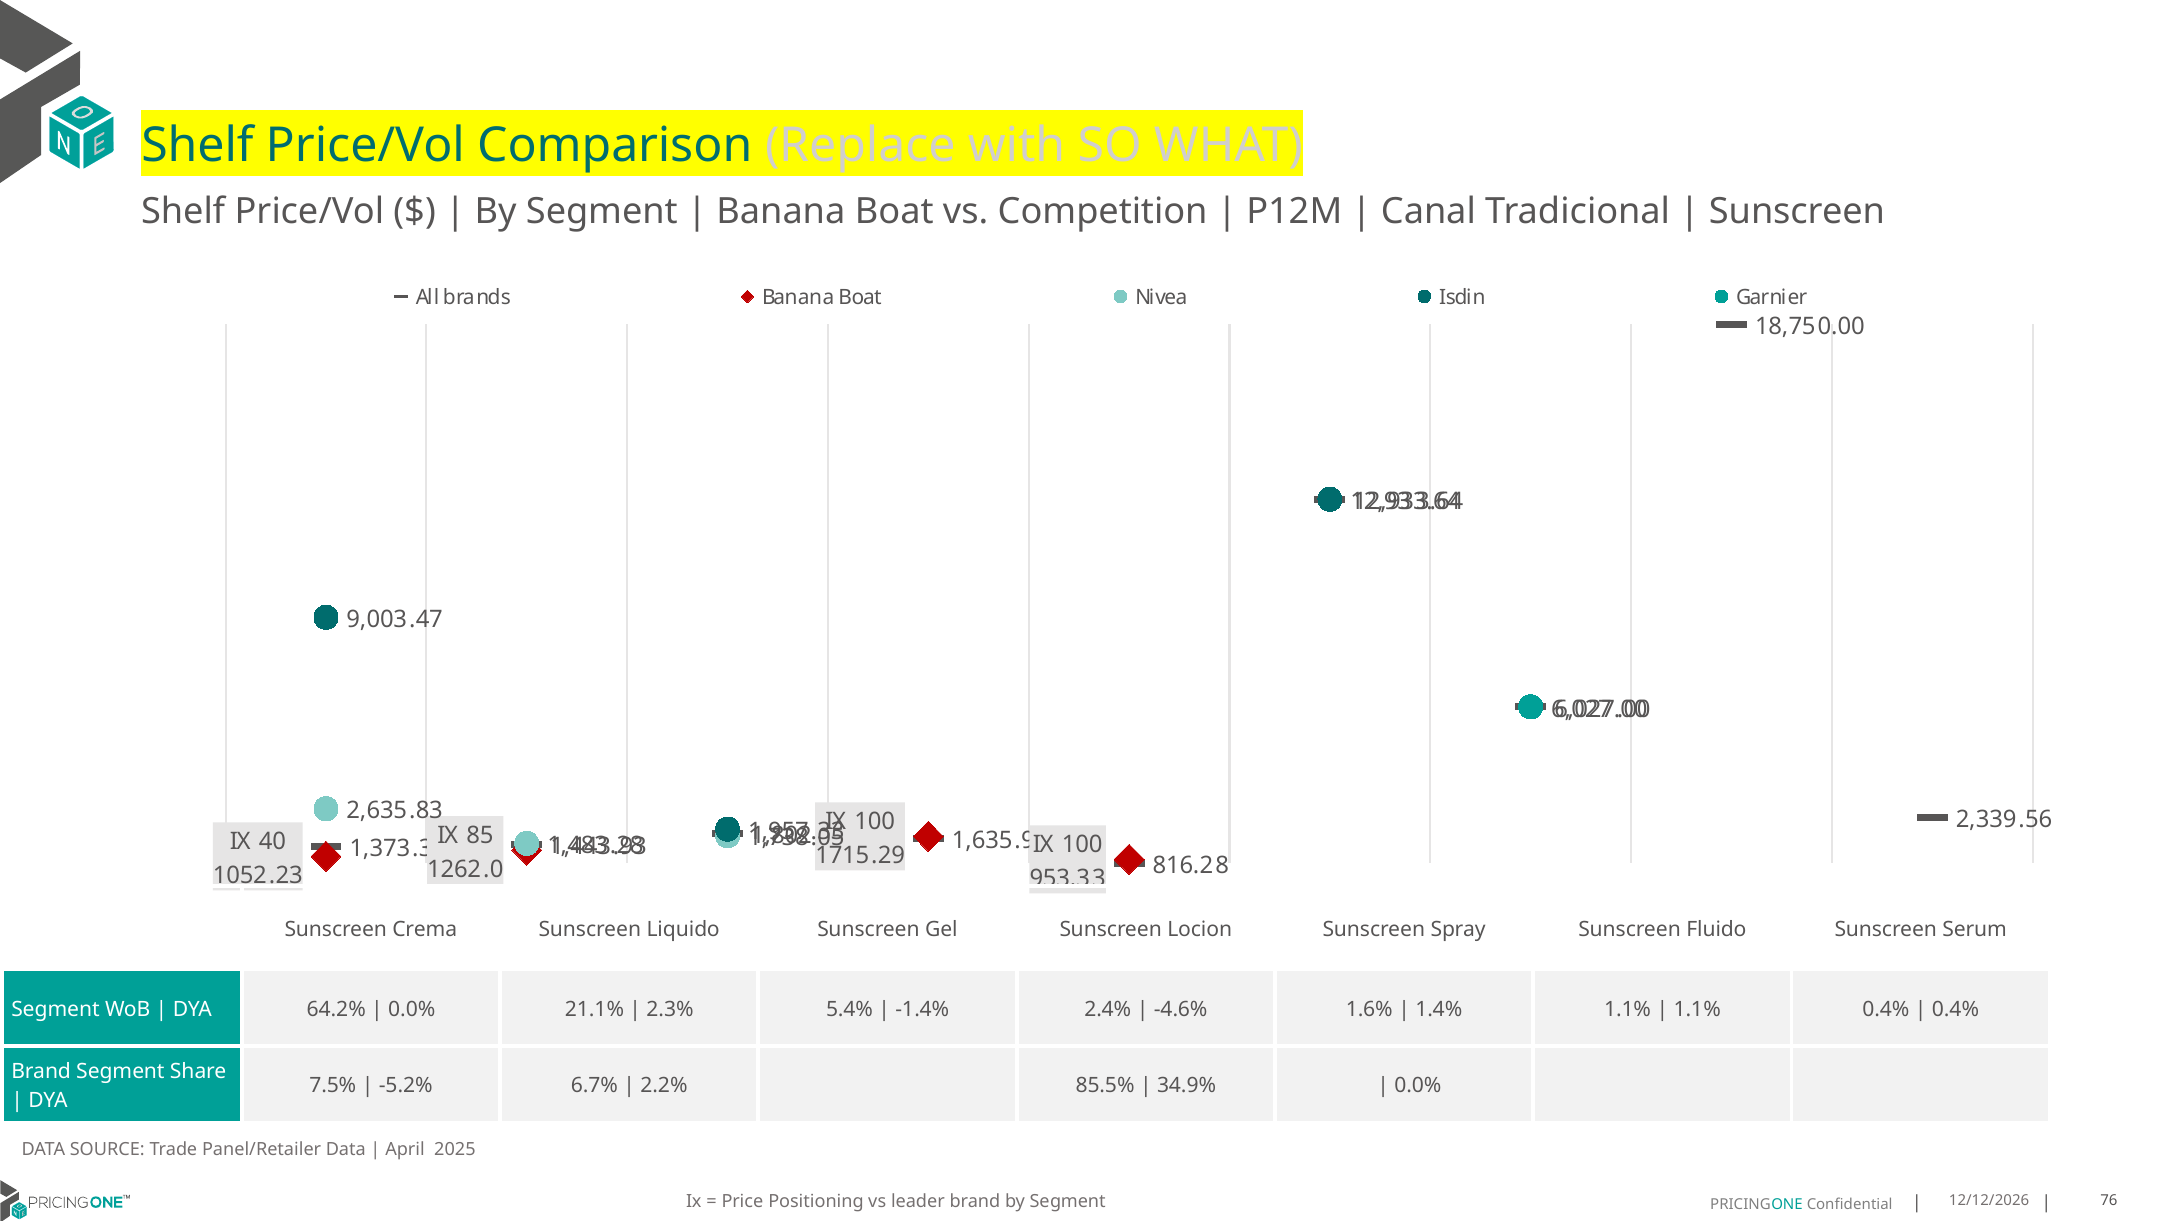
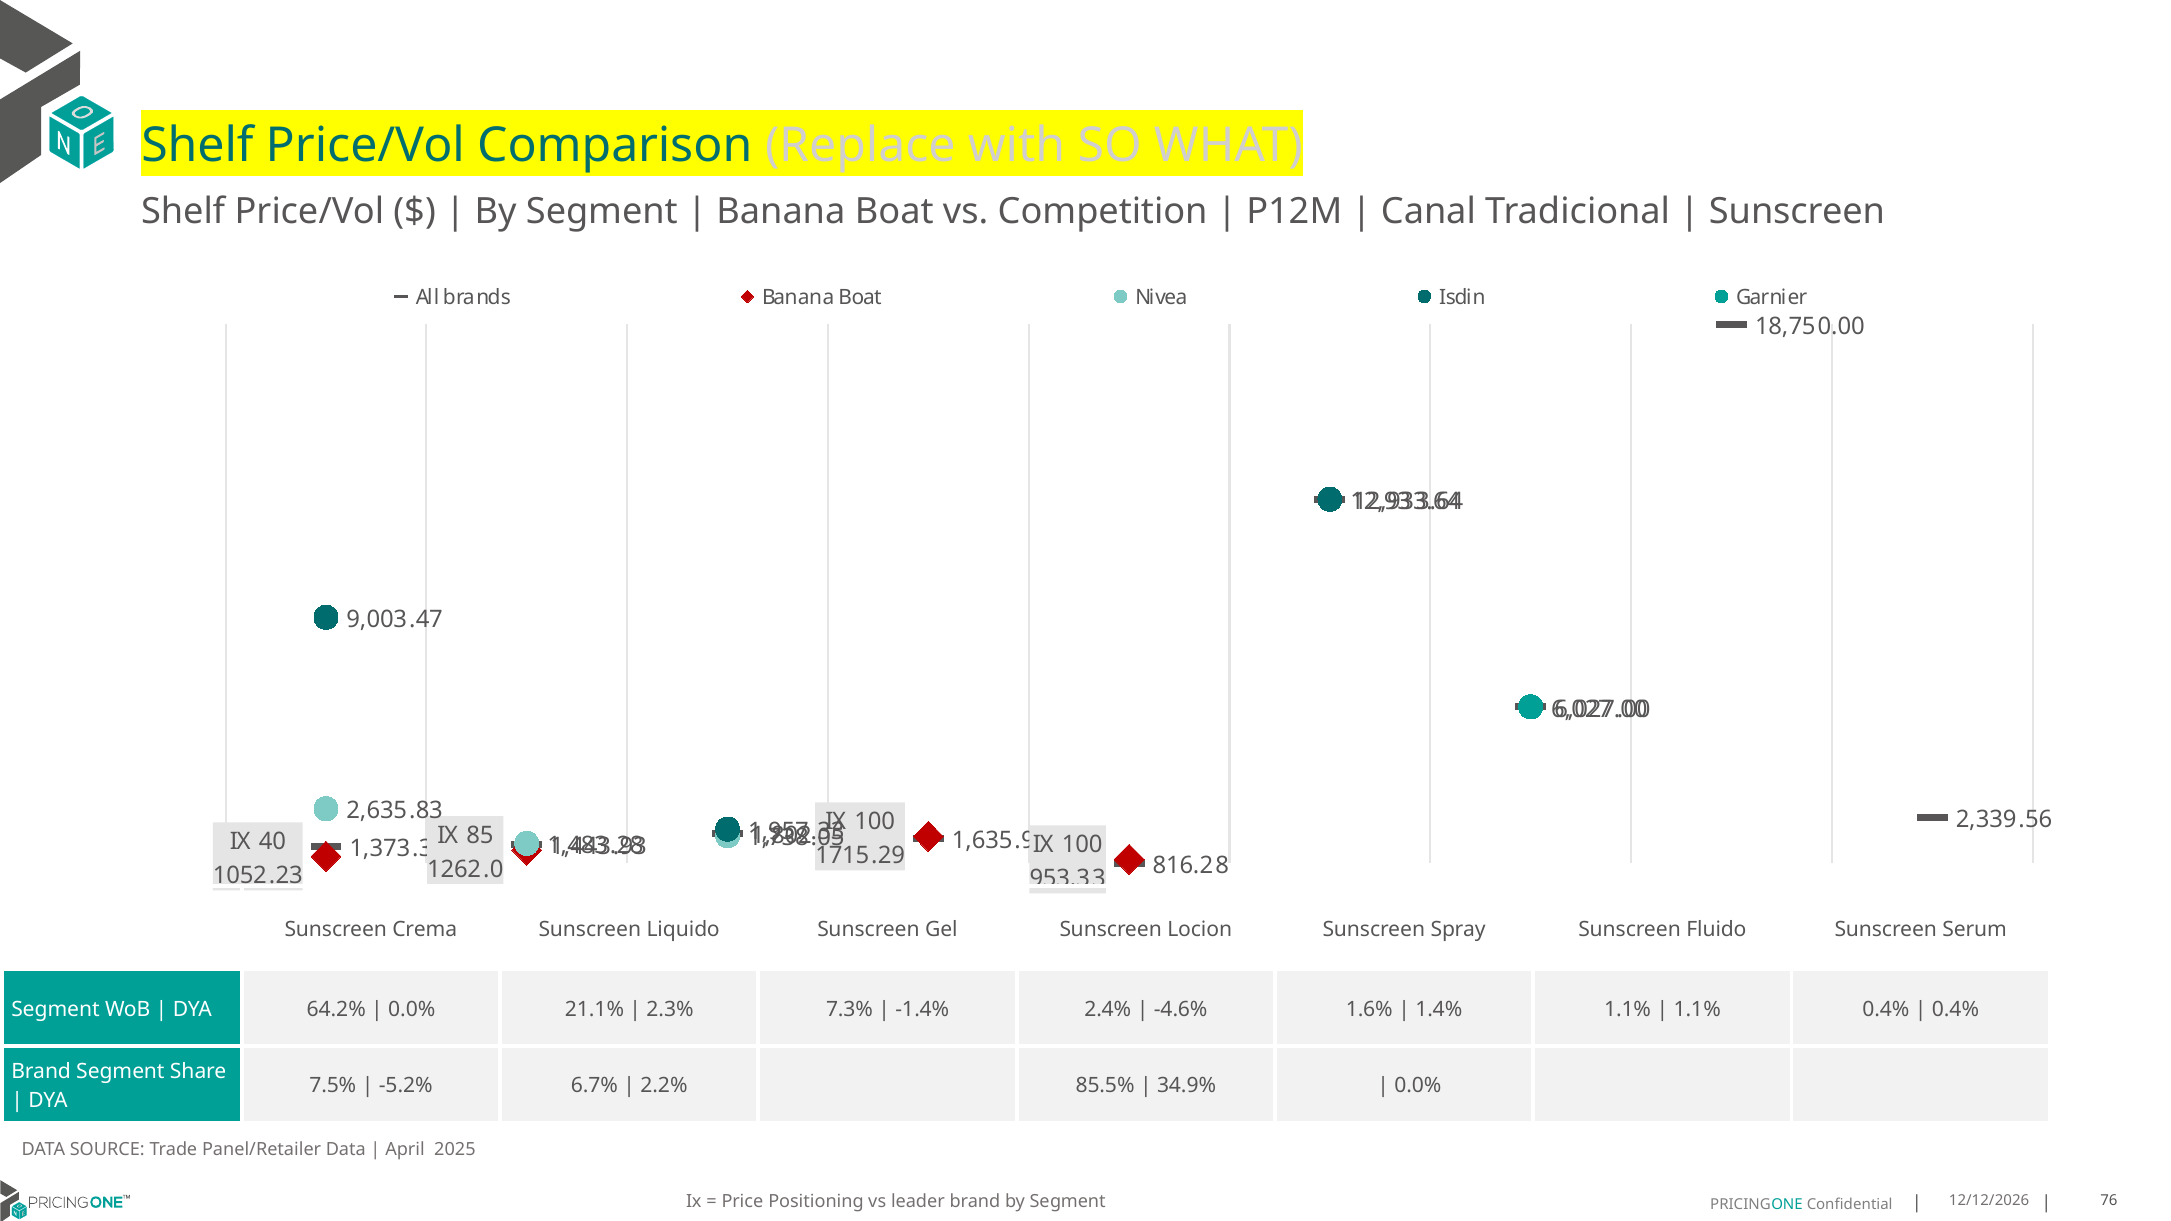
5.4%: 5.4% -> 7.3% (850, 1009)
